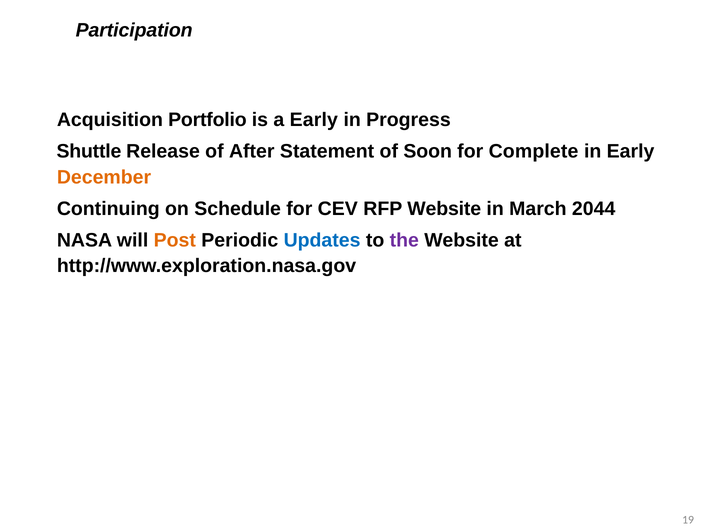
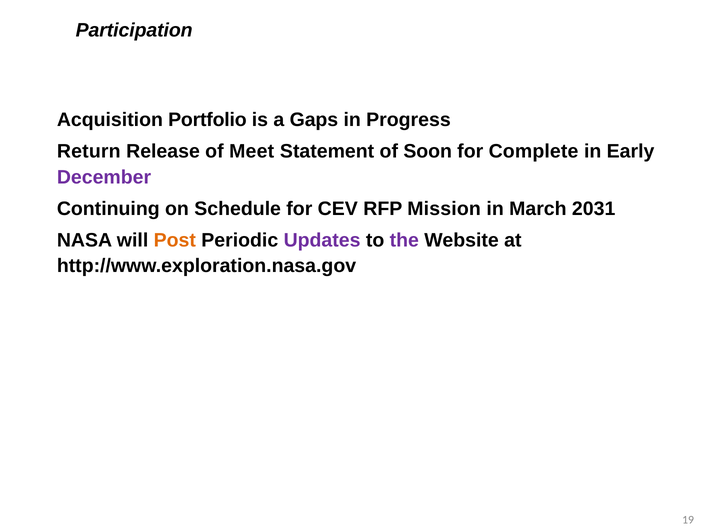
a Early: Early -> Gaps (314, 120)
Shuttle: Shuttle -> Return (89, 151)
After: After -> Meet (252, 151)
December colour: orange -> purple (104, 177)
RFP Website: Website -> Mission (444, 209)
2044: 2044 -> 2031 (594, 209)
Updates colour: blue -> purple (322, 240)
